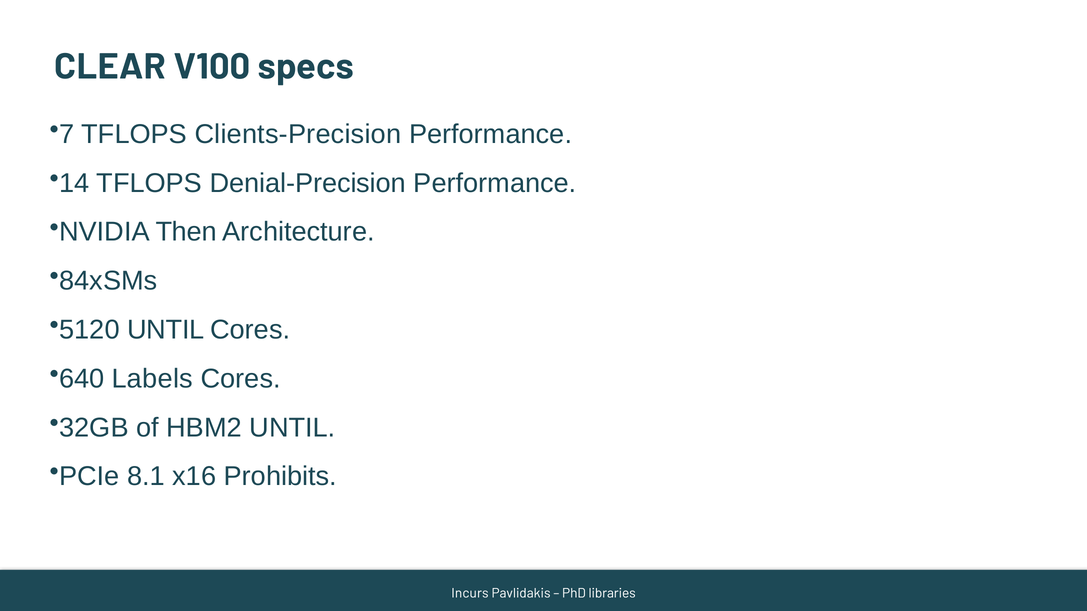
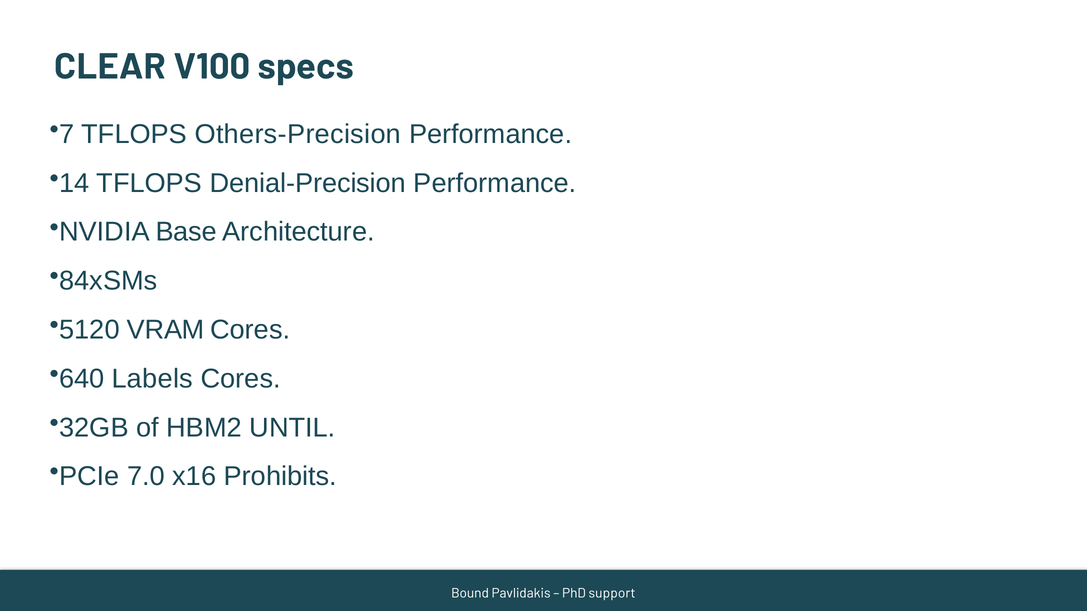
Clients-Precision: Clients-Precision -> Others-Precision (298, 134)
Then: Then -> Base (186, 232)
UNTIL: UNTIL -> VRAM (166, 330)
8.1: 8.1 -> 7.0 (146, 477)
Incurs: Incurs -> Bound (470, 594)
libraries: libraries -> support (612, 594)
